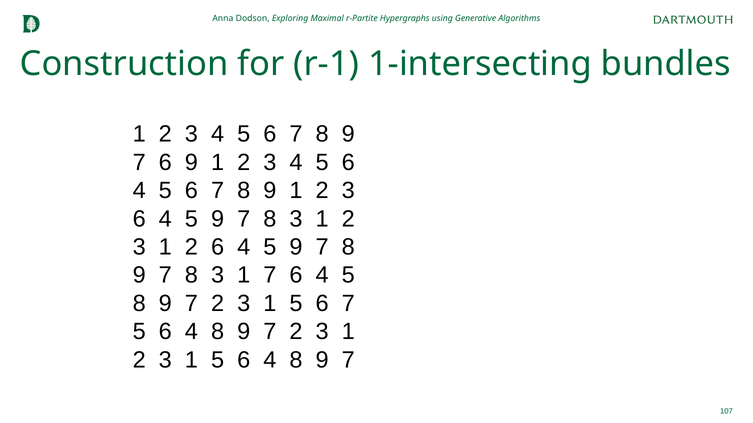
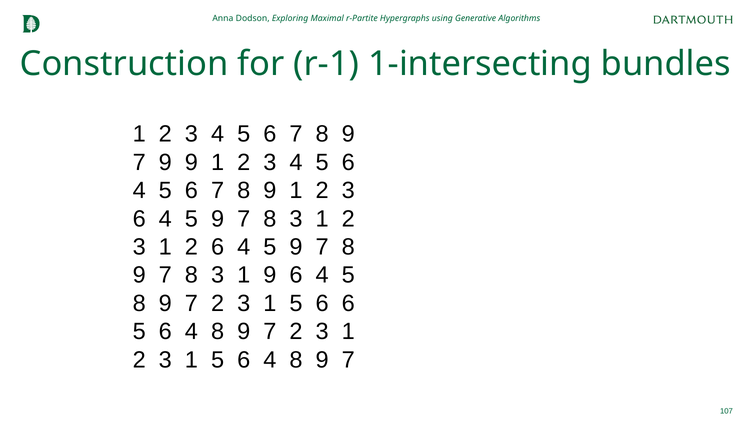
6: 6 -> 9 (165, 163)
1 7: 7 -> 9 (270, 276)
1 5 6 7: 7 -> 6 (348, 304)
